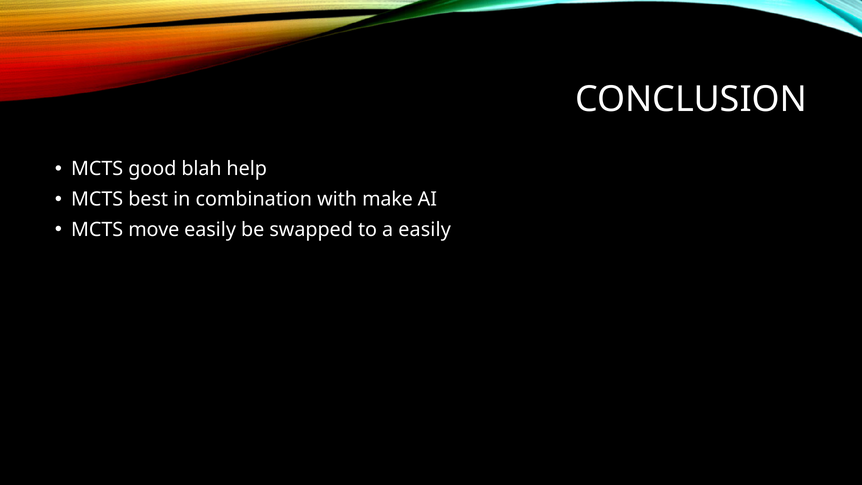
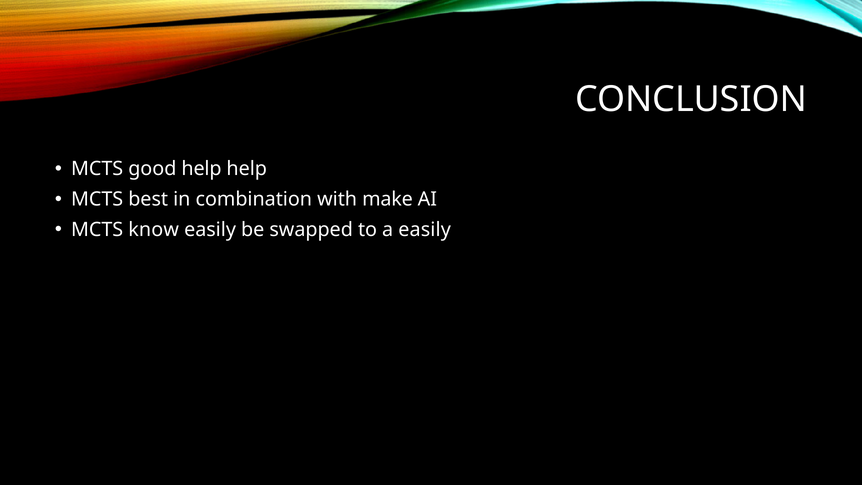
good blah: blah -> help (202, 169)
move: move -> know (154, 230)
